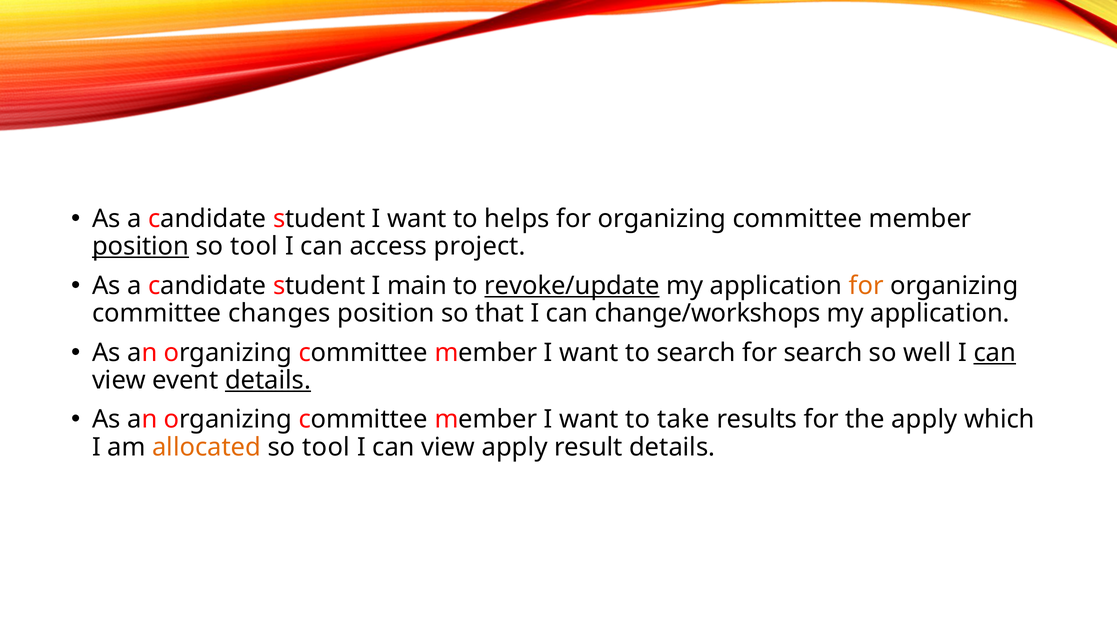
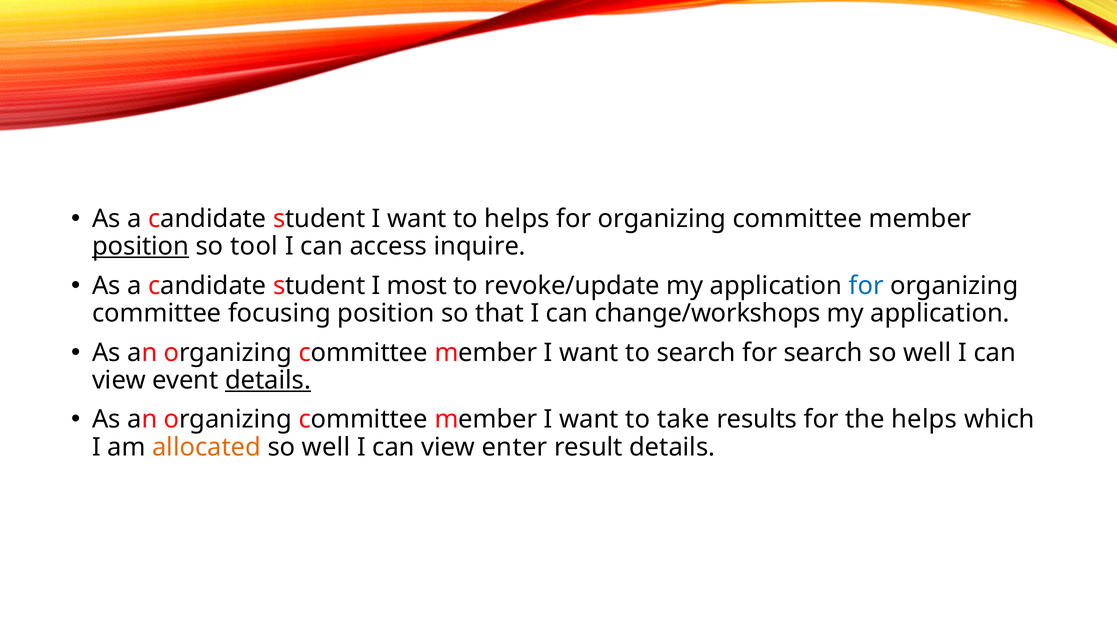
project: project -> inquire (480, 247)
main: main -> most (417, 286)
revoke/update underline: present -> none (572, 286)
for colour: orange -> blue (866, 286)
changes: changes -> focusing (279, 313)
can underline: present -> none (995, 353)
the apply: apply -> helps (924, 420)
tool: tool -> well (326, 447)
view apply: apply -> enter (515, 447)
